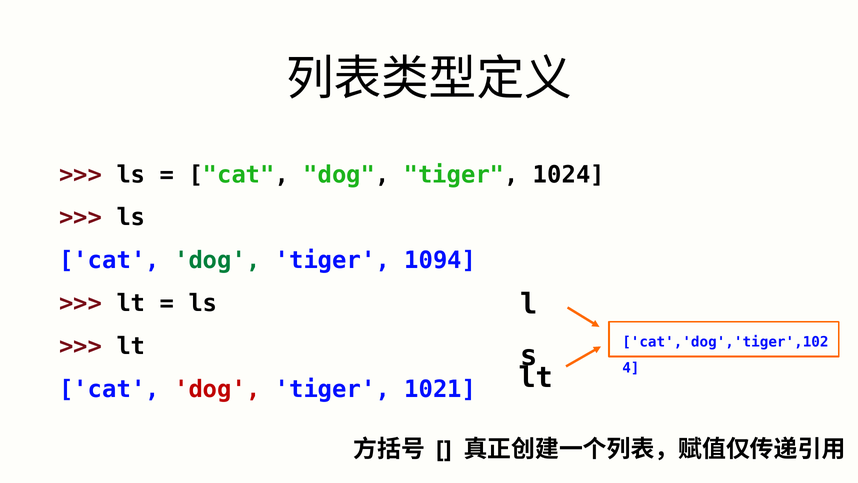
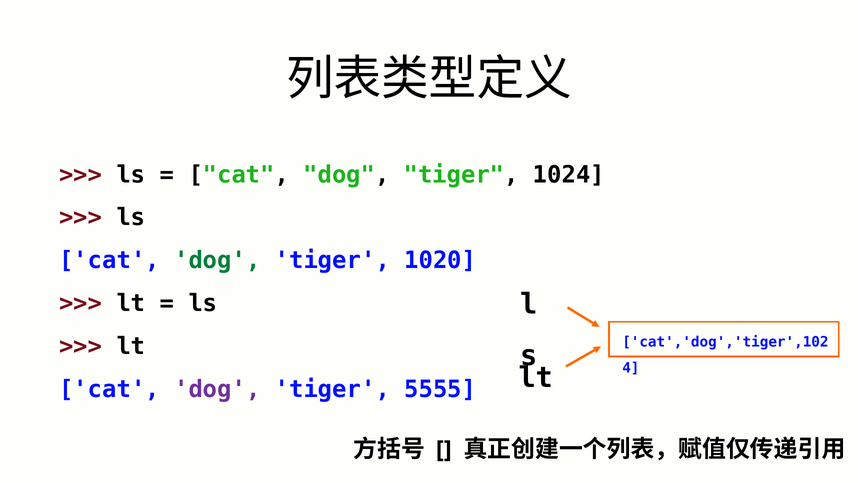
1094: 1094 -> 1020 (440, 260)
dog colour: red -> purple (217, 389)
1021: 1021 -> 5555 (440, 389)
